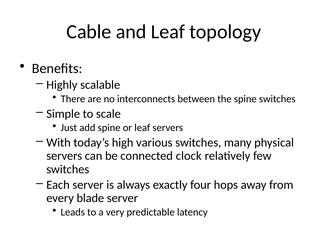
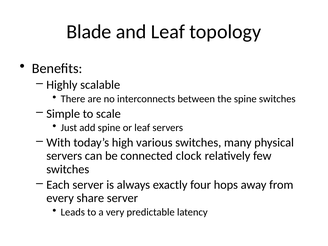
Cable: Cable -> Blade (89, 32)
blade: blade -> share (90, 198)
